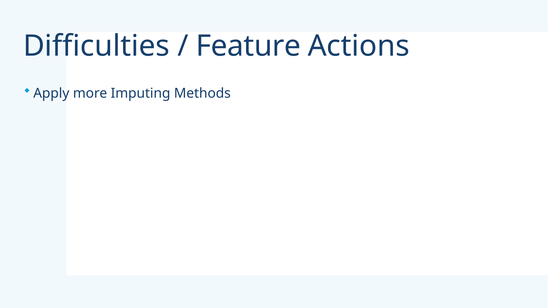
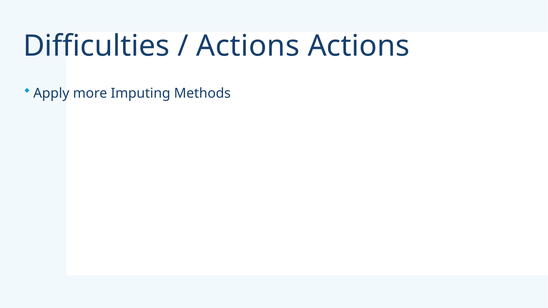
Feature: Feature -> Actions (248, 46)
